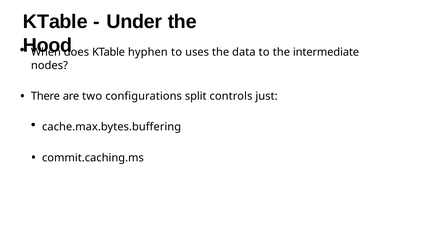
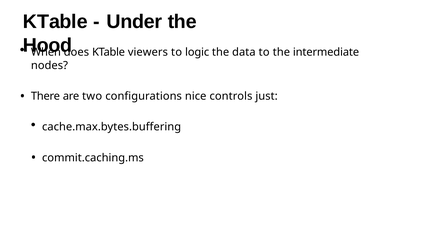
hyphen: hyphen -> viewers (148, 52)
uses: uses -> logic (197, 52)
split: split -> nice (196, 96)
